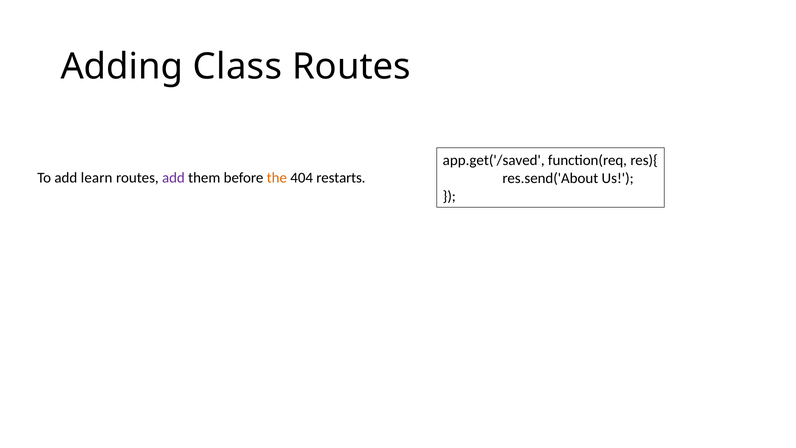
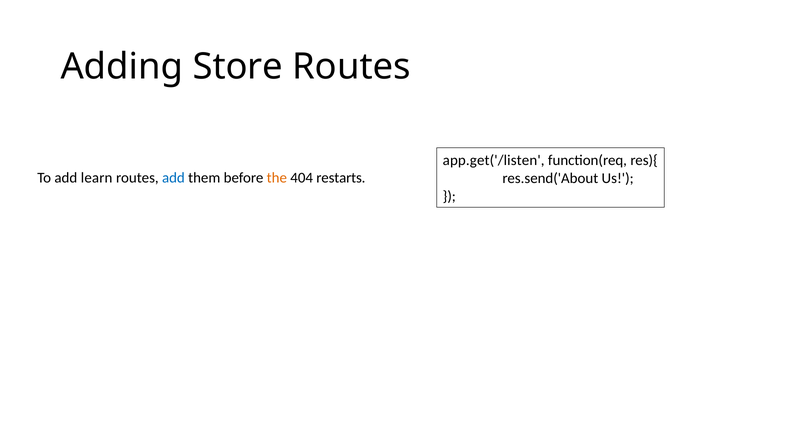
Class: Class -> Store (238, 67)
app.get('/saved: app.get('/saved -> app.get('/listen (494, 160)
add colour: purple -> blue (173, 178)
